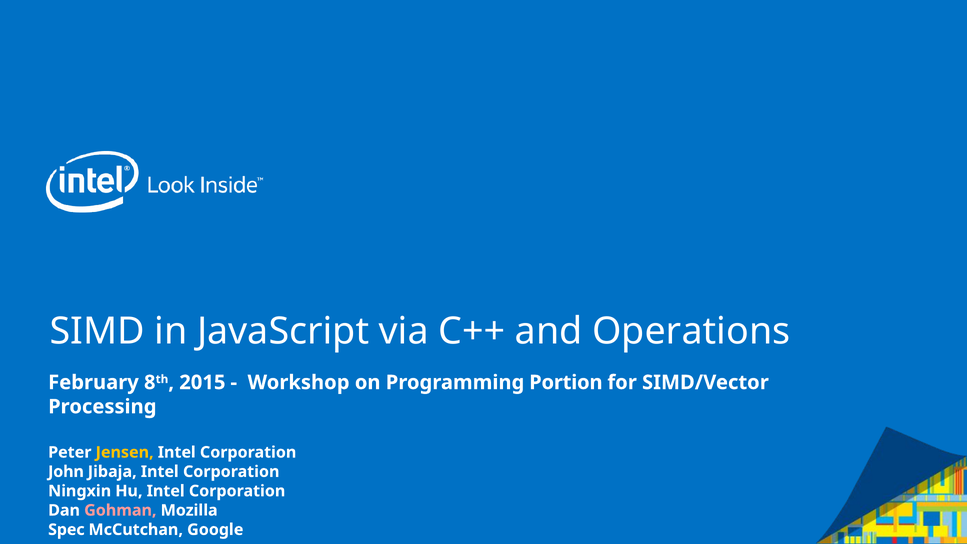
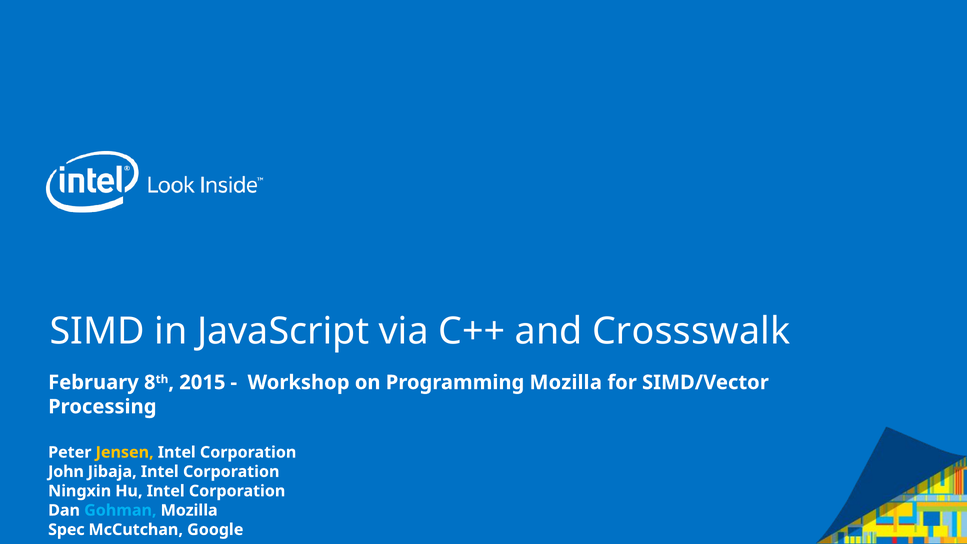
Operations: Operations -> Crossswalk (691, 331)
Programming Portion: Portion -> Mozilla (566, 382)
Gohman colour: pink -> light blue (120, 510)
